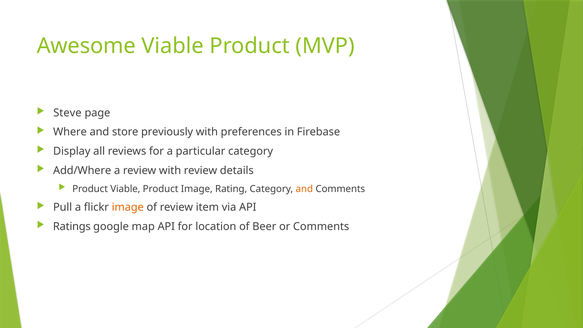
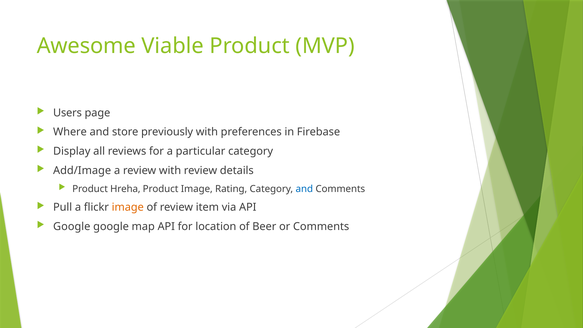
Steve: Steve -> Users (68, 113)
Add/Where: Add/Where -> Add/Image (82, 170)
Product Viable: Viable -> Hreha (125, 189)
and colour: orange -> blue (304, 189)
Ratings: Ratings -> Google (72, 227)
